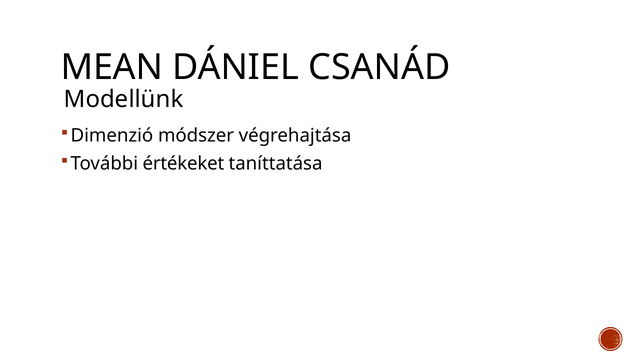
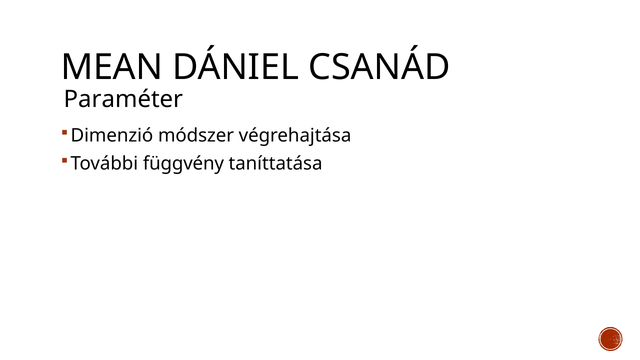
Modellünk: Modellünk -> Paraméter (124, 99)
értékeket: értékeket -> függvény (183, 164)
